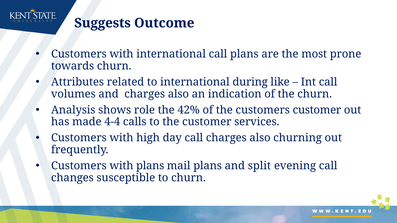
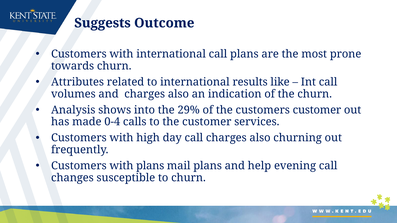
during: during -> results (250, 82)
role: role -> into (144, 110)
42%: 42% -> 29% (189, 110)
4-4: 4-4 -> 0-4 (112, 122)
split: split -> help (259, 166)
